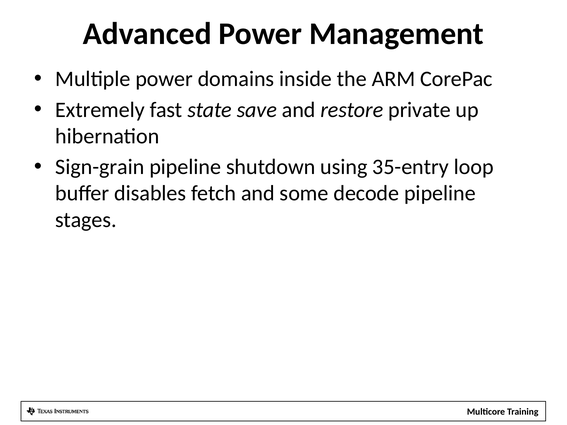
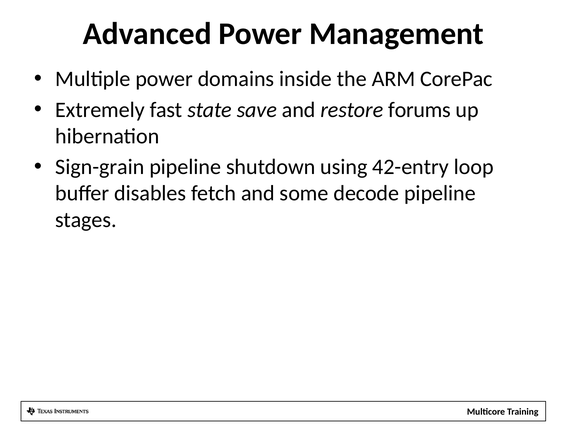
private: private -> forums (420, 110)
35-entry: 35-entry -> 42-entry (411, 167)
